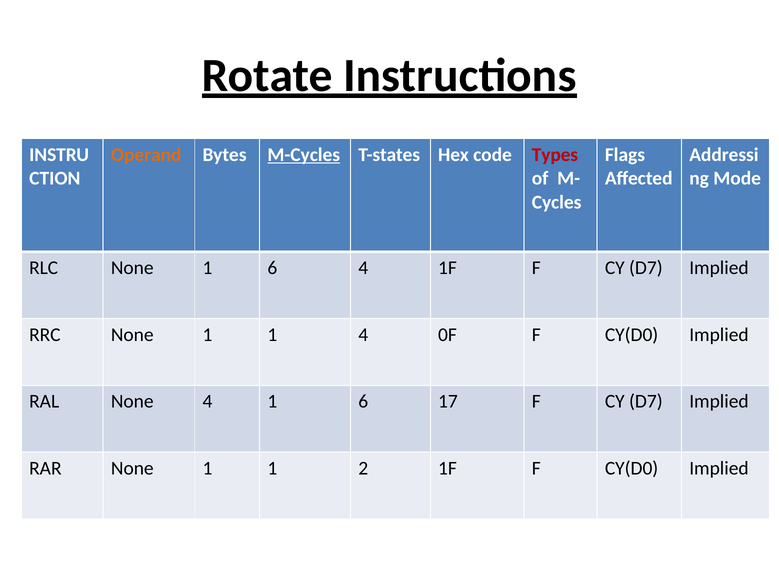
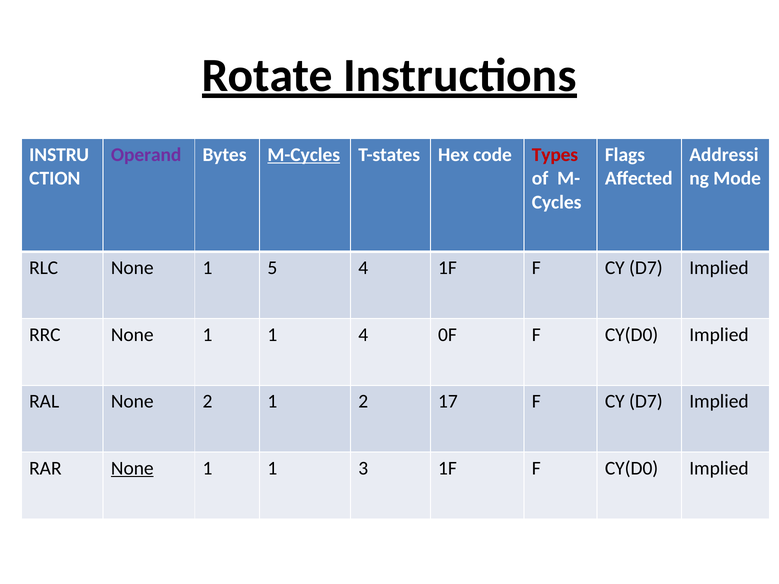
Operand colour: orange -> purple (146, 155)
None 1 6: 6 -> 5 (272, 268)
None 4: 4 -> 2 (207, 402)
6: 6 -> 2 (363, 402)
None underline: none -> present (132, 468)
2: 2 -> 3 (363, 468)
